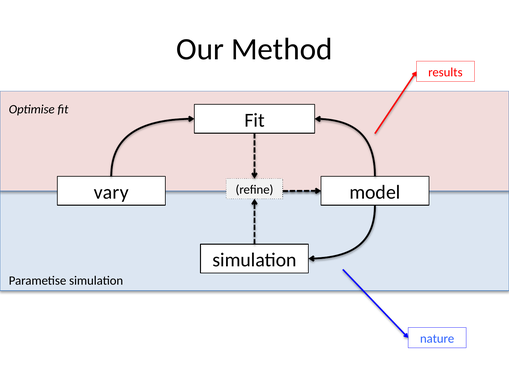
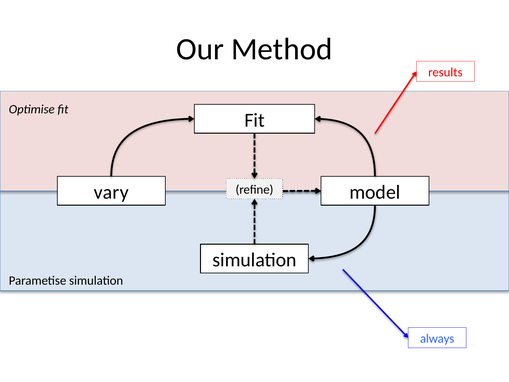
nature: nature -> always (437, 338)
